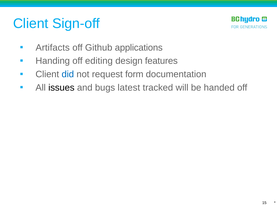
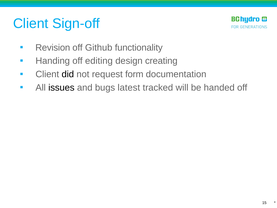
Artifacts: Artifacts -> Revision (53, 48)
applications: applications -> functionality (139, 48)
features: features -> creating (161, 61)
did colour: blue -> black (68, 74)
